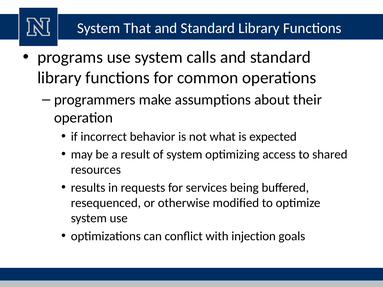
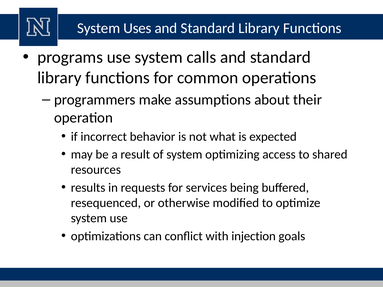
That: That -> Uses (137, 28)
